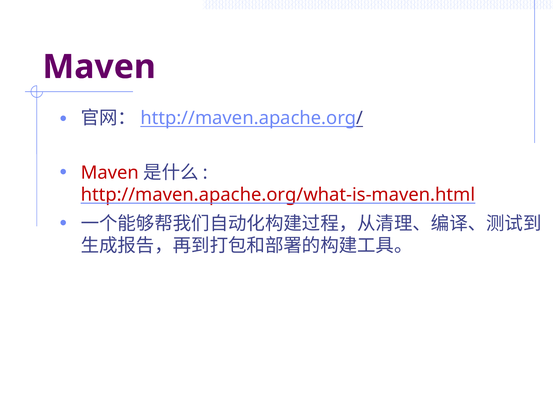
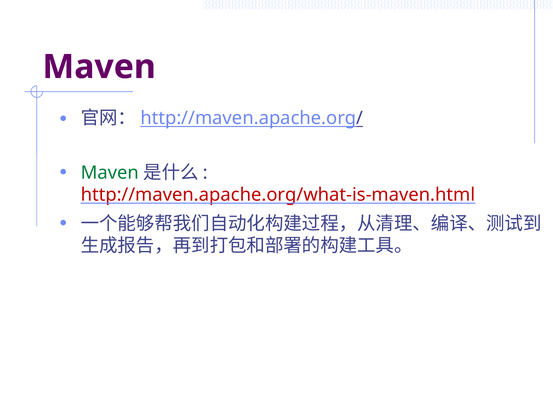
Maven colour: red -> green (110, 173)
